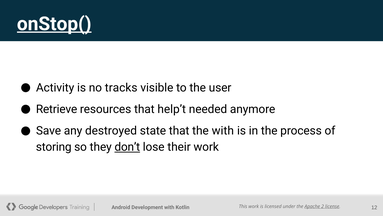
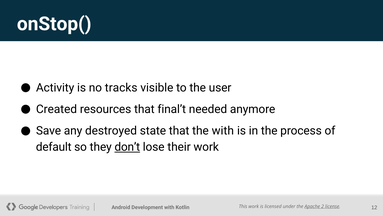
onStop( underline: present -> none (54, 24)
Retrieve: Retrieve -> Created (57, 109)
help’t: help’t -> final’t (172, 109)
storing: storing -> default (54, 147)
